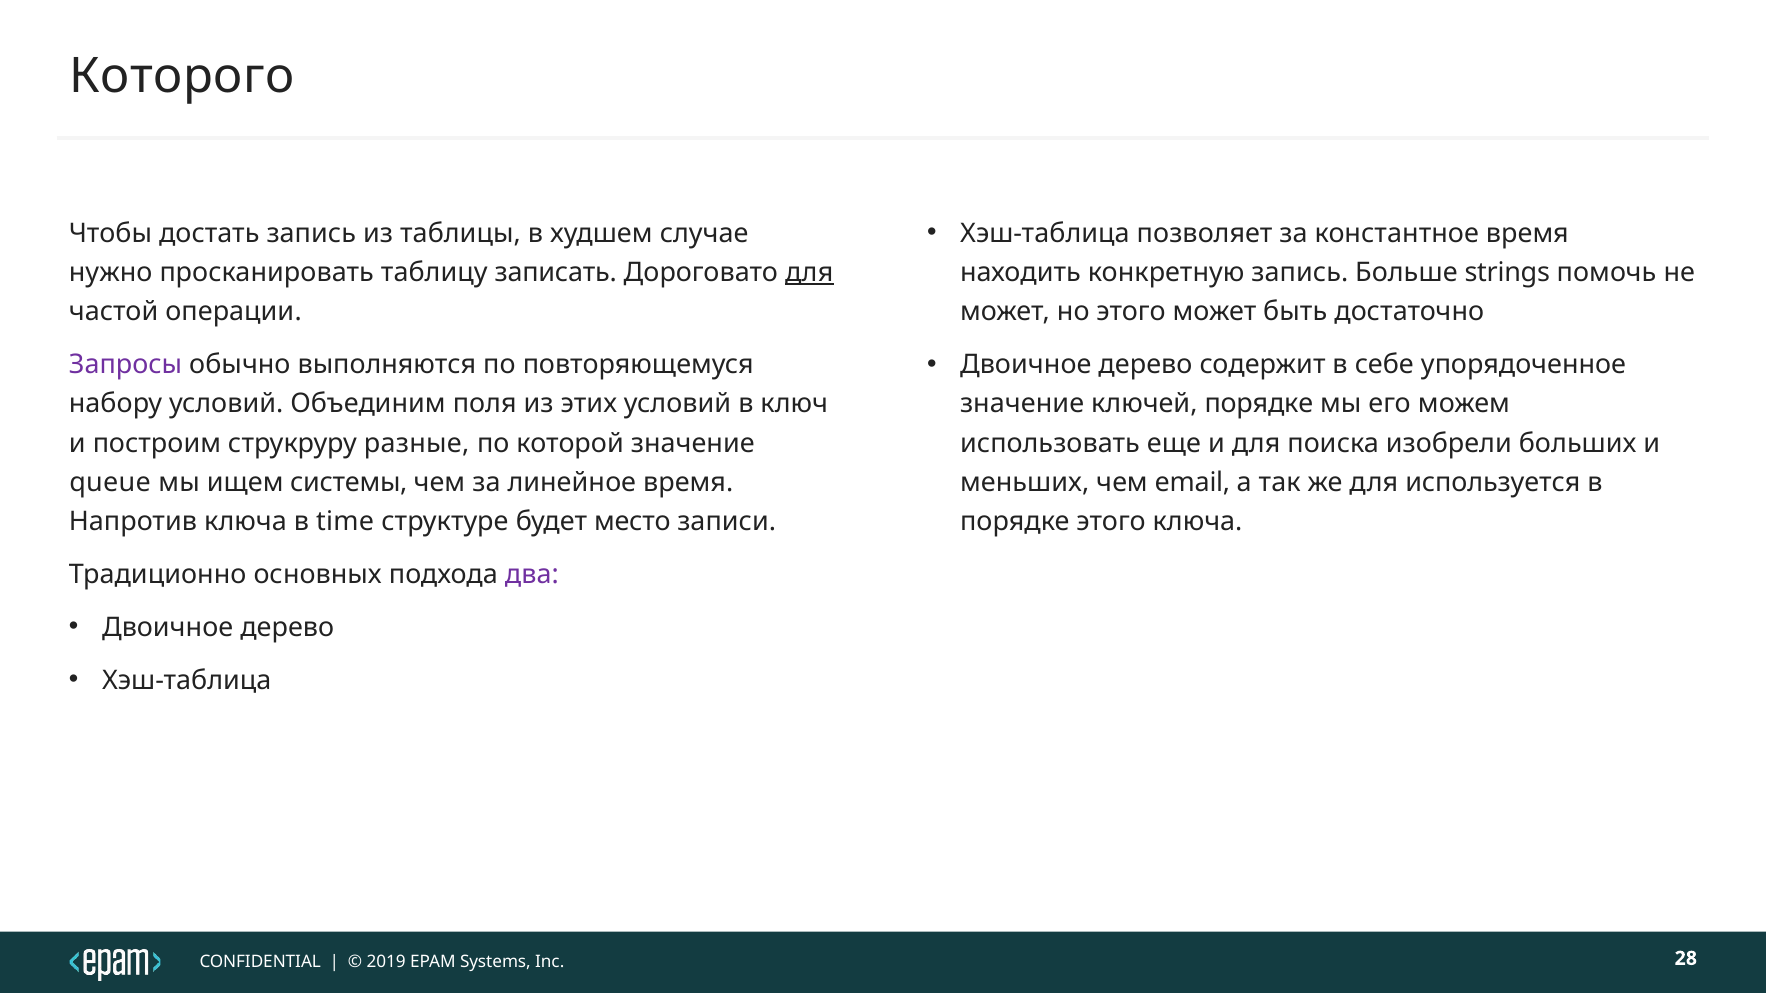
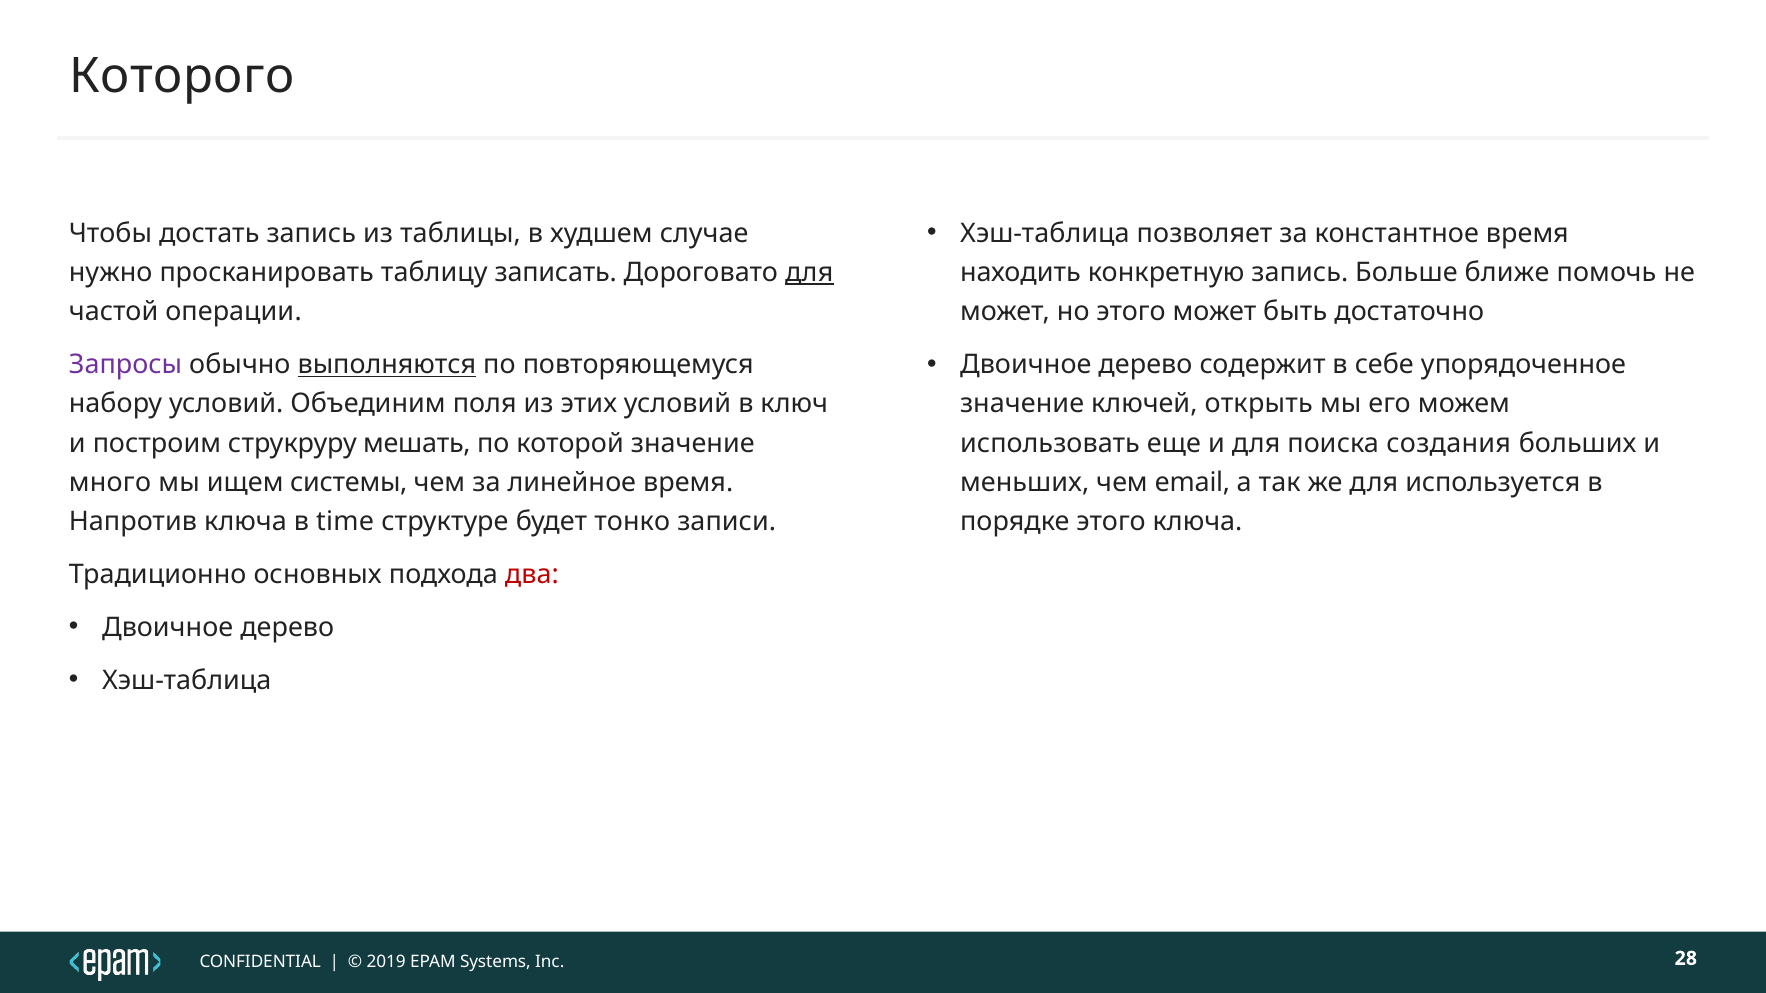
strings: strings -> ближе (1507, 273)
выполняются underline: none -> present (387, 365)
ключей порядке: порядке -> открыть (1259, 404)
разные: разные -> мешать (417, 443)
изобрели: изобрели -> создания (1449, 443)
queue: queue -> много (110, 483)
место: место -> тонко (632, 522)
два colour: purple -> red (532, 575)
